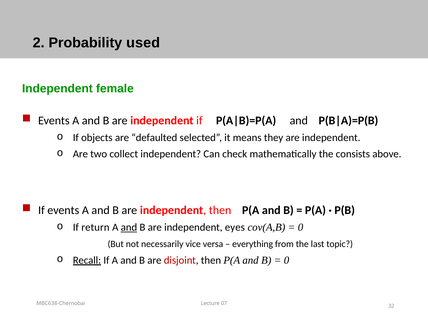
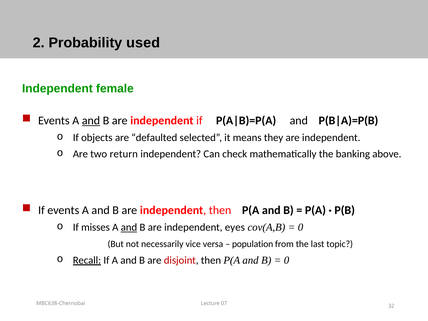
and underline: none -> present (91, 121)
collect: collect -> return (124, 154)
consists: consists -> banking (353, 154)
return: return -> misses (95, 227)
everything: everything -> population (253, 244)
